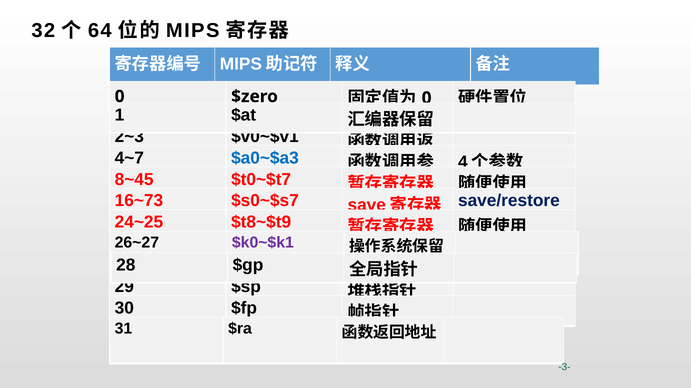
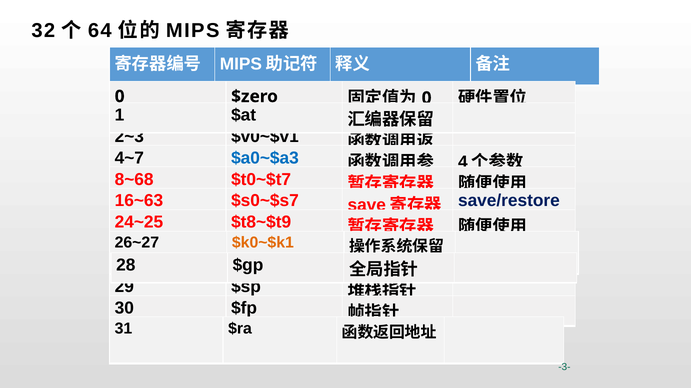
8~45: 8~45 -> 8~68 (134, 180)
16~73: 16~73 -> 16~63 (139, 201)
$k0~$k1 colour: purple -> orange (263, 243)
